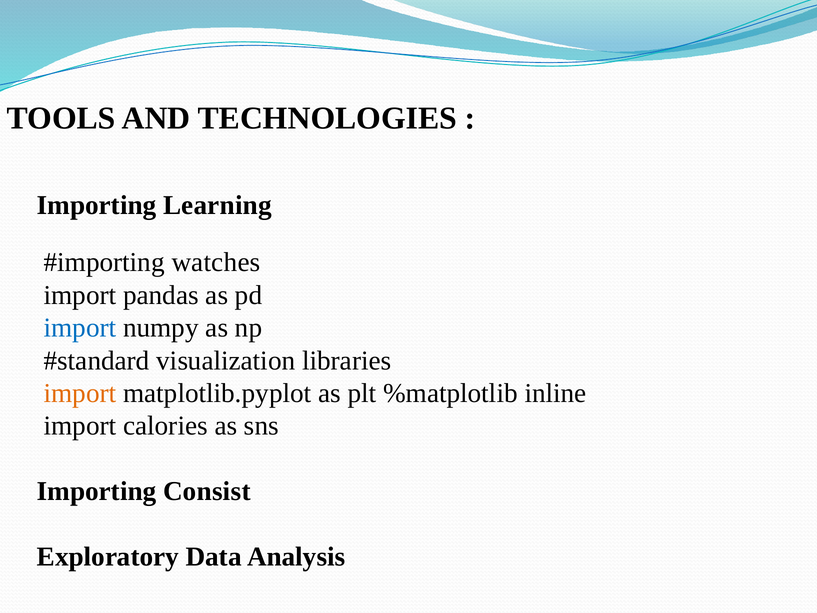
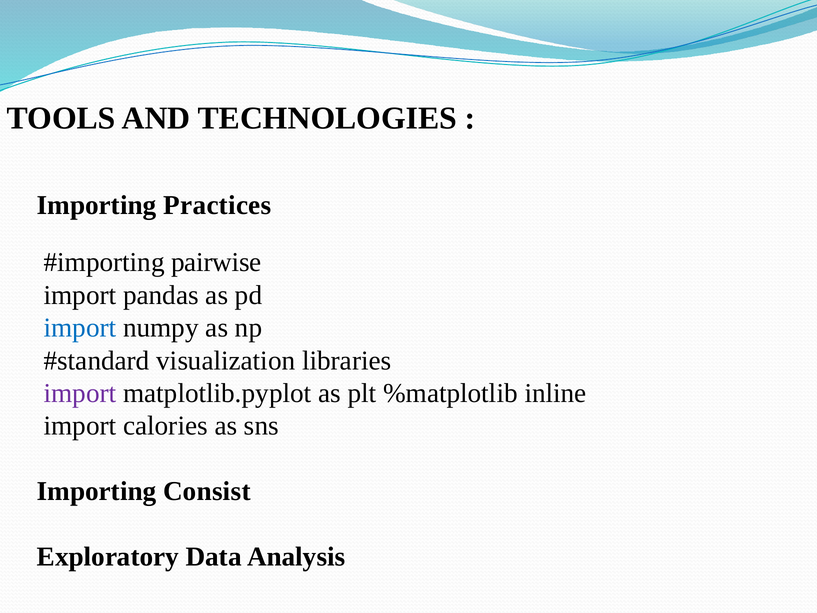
Learning: Learning -> Practices (217, 205)
watches: watches -> pairwise (216, 262)
import colour: orange -> purple (80, 393)
